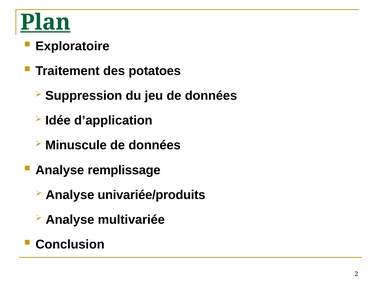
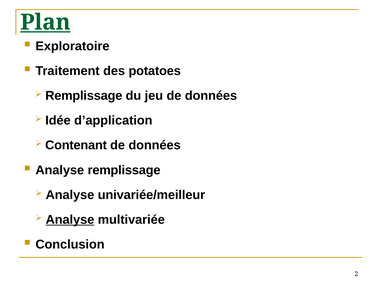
Suppression: Suppression -> Remplissage (84, 96)
Minuscule: Minuscule -> Contenant (76, 145)
univariée/produits: univariée/produits -> univariée/meilleur (151, 195)
Analyse underline: none -> present (70, 219)
